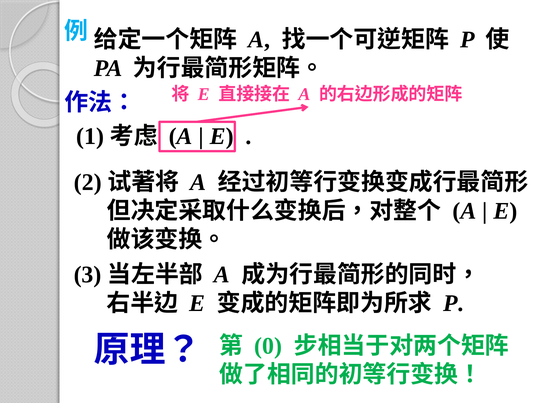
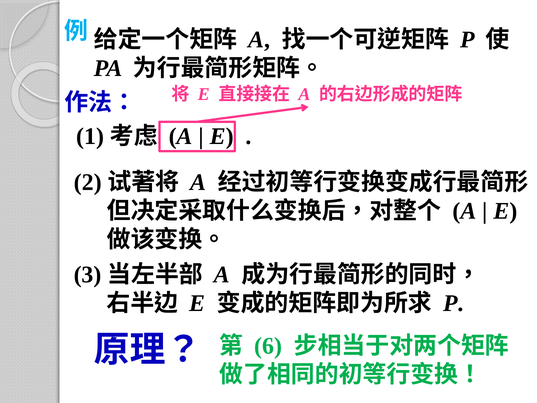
0: 0 -> 6 (268, 346)
